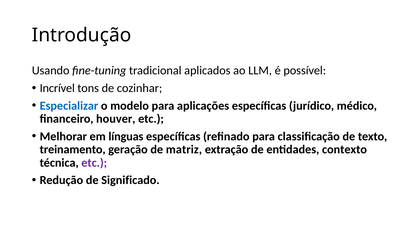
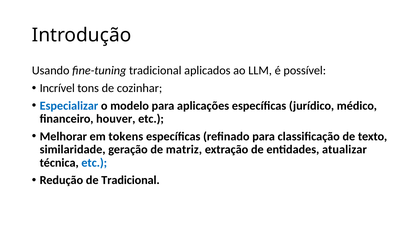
línguas: línguas -> tokens (126, 136)
treinamento: treinamento -> similaridade (73, 150)
contexto: contexto -> atualizar (344, 150)
etc colour: purple -> blue (94, 163)
de Significado: Significado -> Tradicional (131, 180)
